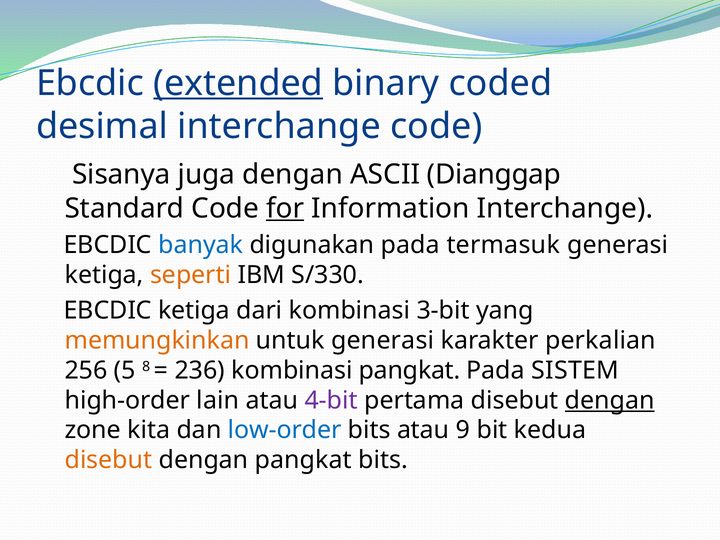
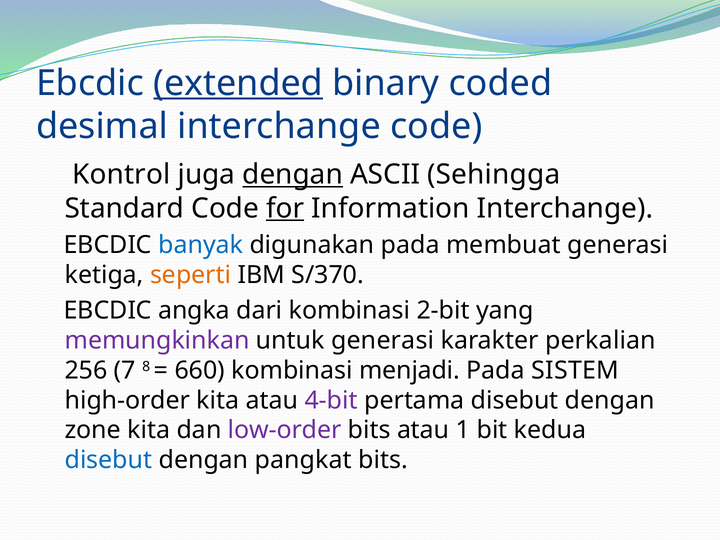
Sisanya: Sisanya -> Kontrol (121, 175)
dengan underline: none -> present (293, 175)
Dianggap: Dianggap -> Sehingga (494, 175)
termasuk: termasuk -> membuat (503, 245)
S/330: S/330 -> S/370 (328, 275)
EBCDIC ketiga: ketiga -> angka (194, 310)
3-bit: 3-bit -> 2-bit (443, 310)
memungkinkan colour: orange -> purple (157, 340)
5: 5 -> 7 (125, 370)
236: 236 -> 660 (200, 370)
kombinasi pangkat: pangkat -> menjadi (410, 370)
high-order lain: lain -> kita (218, 400)
dengan underline: present -> none (610, 400)
low-order colour: blue -> purple (285, 430)
9: 9 -> 1 (463, 430)
disebut colour: orange -> blue (108, 460)
